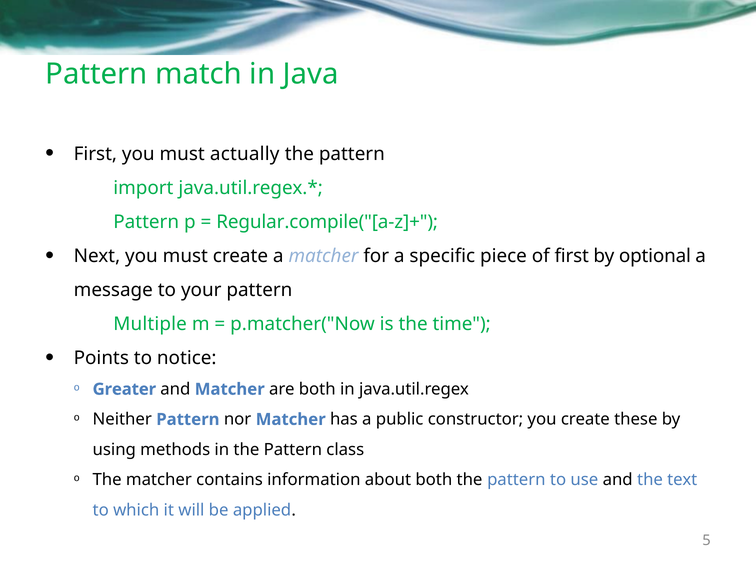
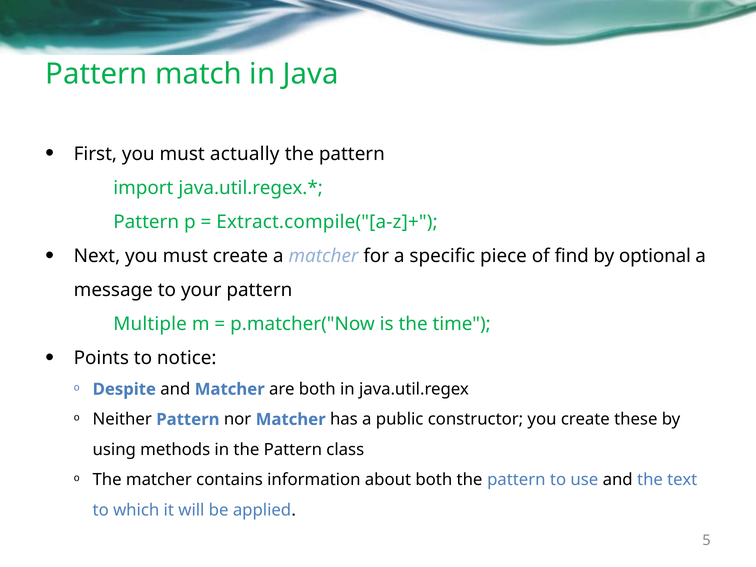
Regular.compile("[a-z]+: Regular.compile("[a-z]+ -> Extract.compile("[a-z]+ (327, 222)
of first: first -> find (572, 256)
Greater: Greater -> Despite (124, 389)
